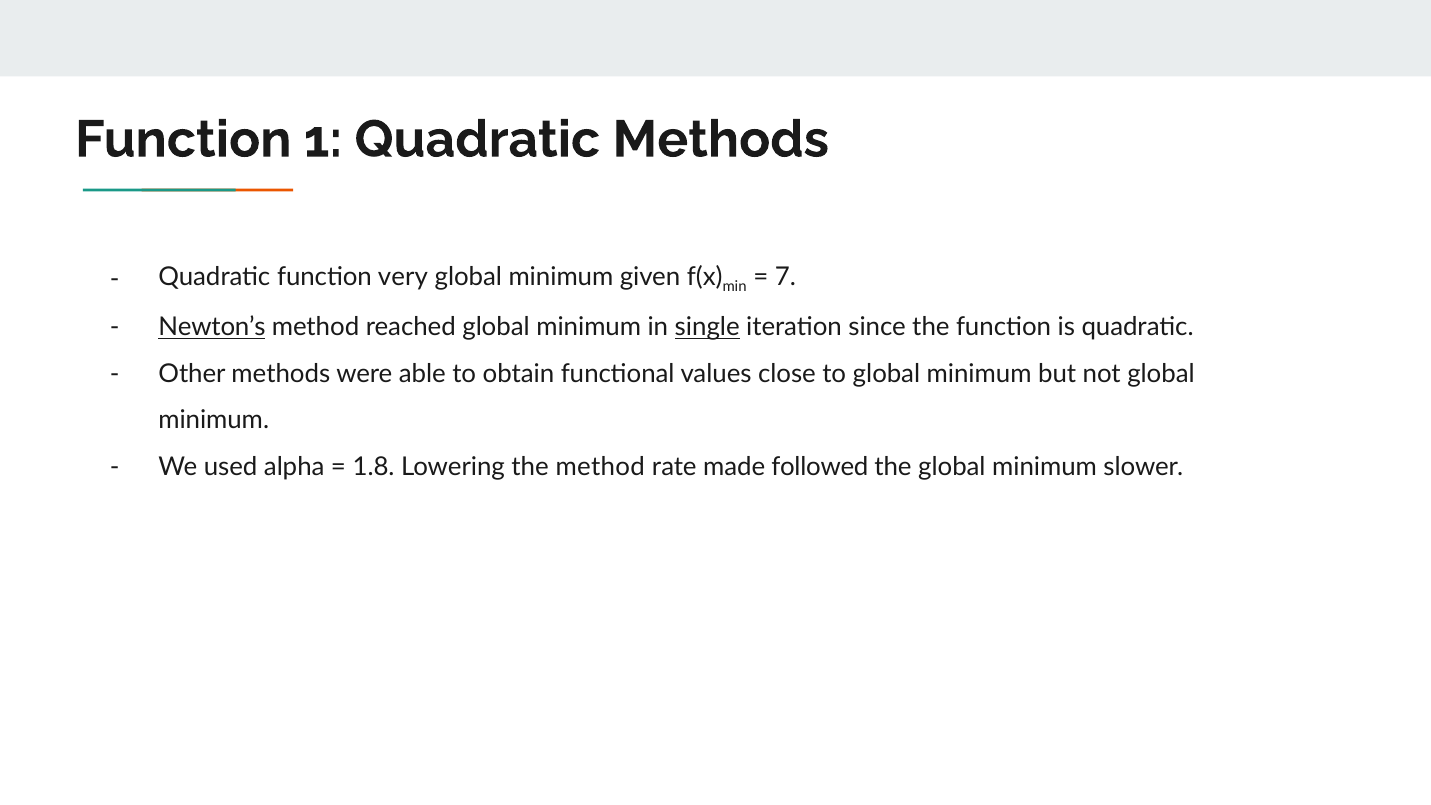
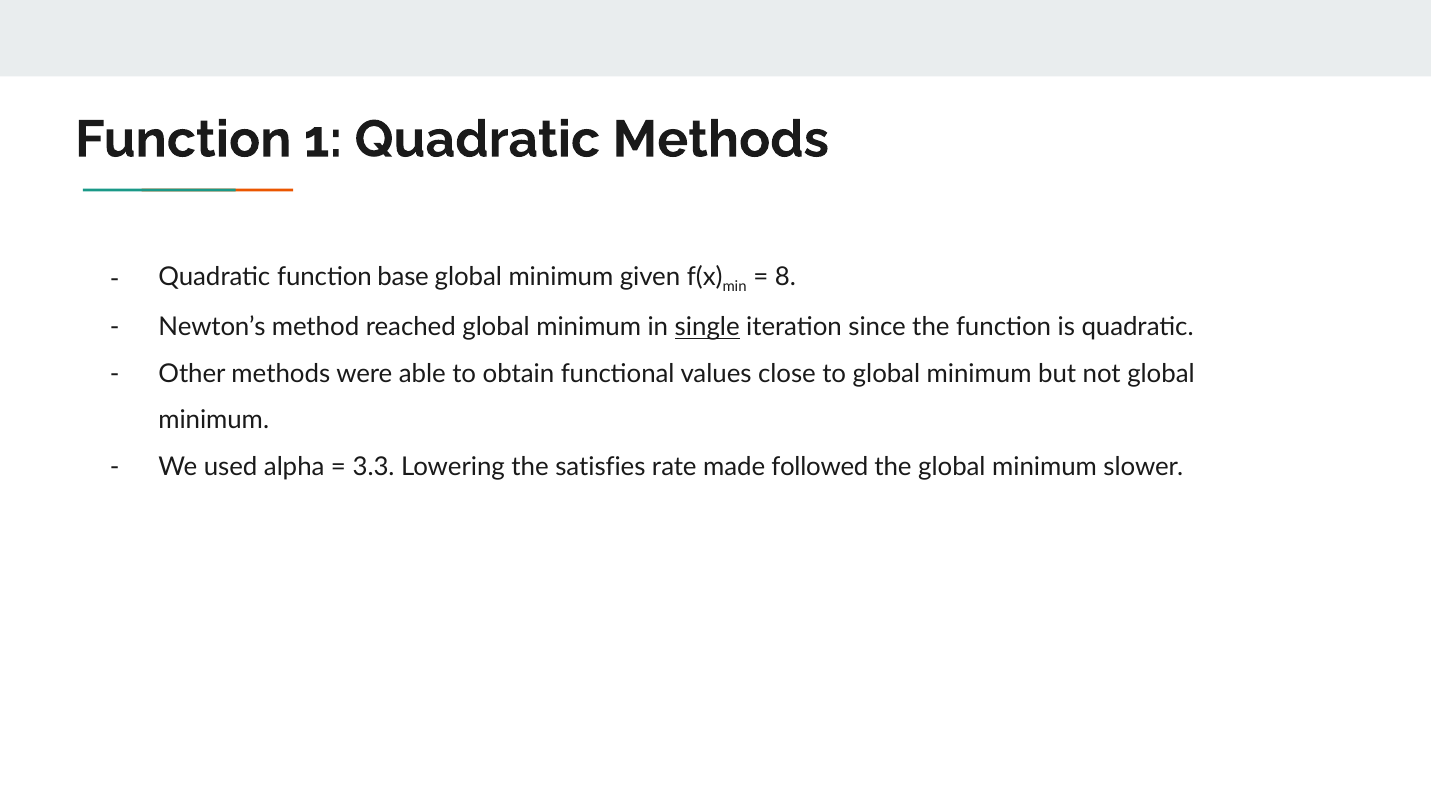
very: very -> base (403, 277)
7: 7 -> 8 (785, 277)
Newton’s underline: present -> none (212, 327)
1.8: 1.8 -> 3.3 (374, 467)
the method: method -> satisfies (600, 467)
